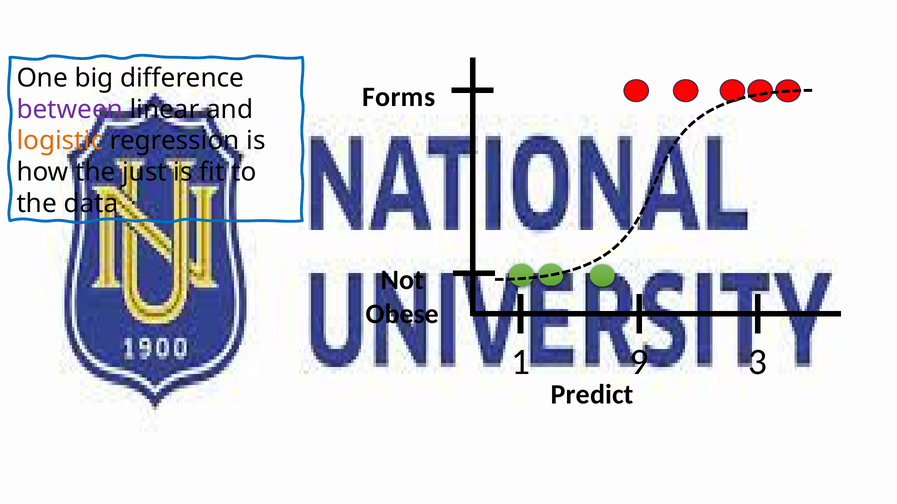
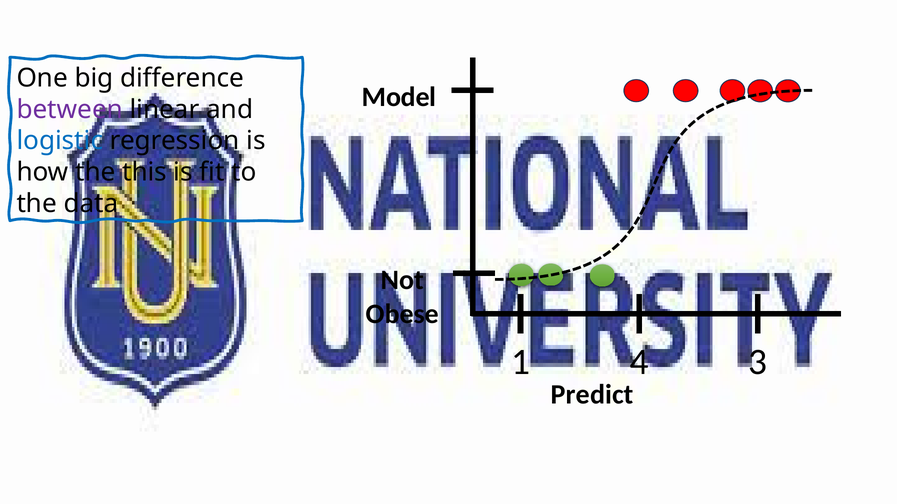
Forms: Forms -> Model (399, 97)
logistic colour: orange -> blue (60, 141)
just: just -> this (145, 172)
9: 9 -> 4 (639, 362)
